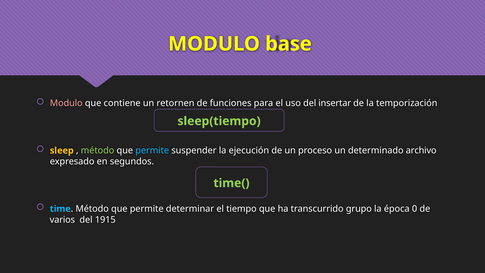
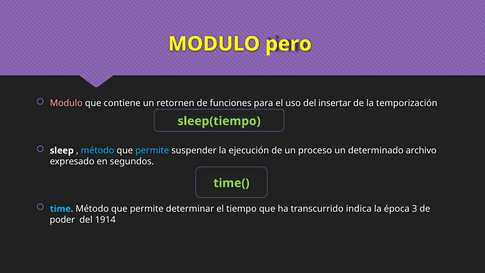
base: base -> pero (288, 44)
sleep colour: yellow -> white (62, 150)
método colour: light green -> light blue (98, 150)
grupo: grupo -> indica (359, 209)
0: 0 -> 3 (415, 209)
varios: varios -> poder (62, 220)
1915: 1915 -> 1914 (105, 220)
